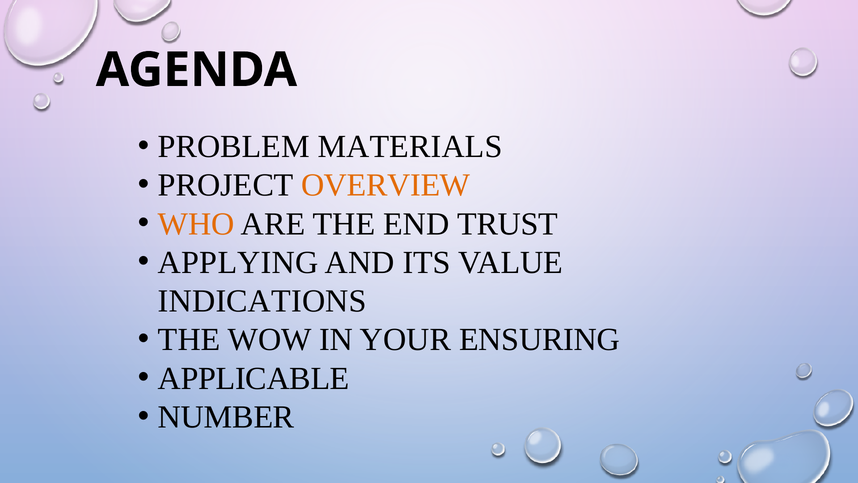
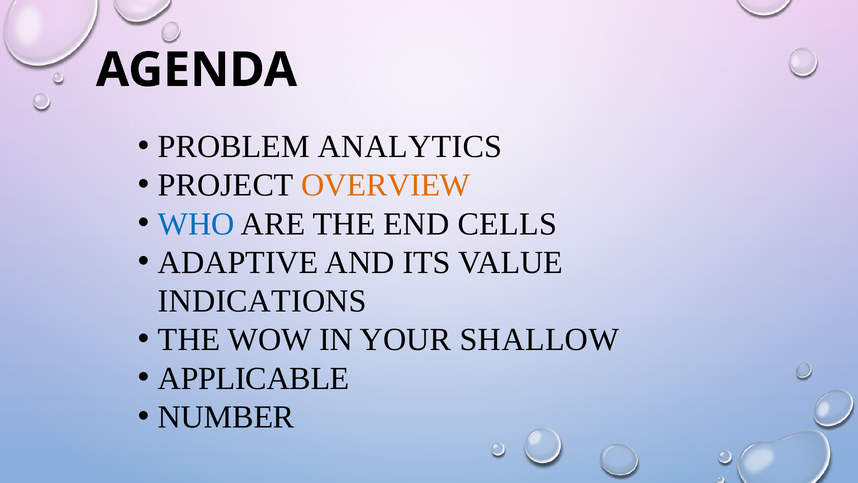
MATERIALS: MATERIALS -> ANALYTICS (410, 146)
WHO colour: orange -> blue (196, 224)
TRUST: TRUST -> CELLS (507, 224)
APPLYING: APPLYING -> ADAPTIVE (238, 262)
ENSURING: ENSURING -> SHALLOW (539, 340)
